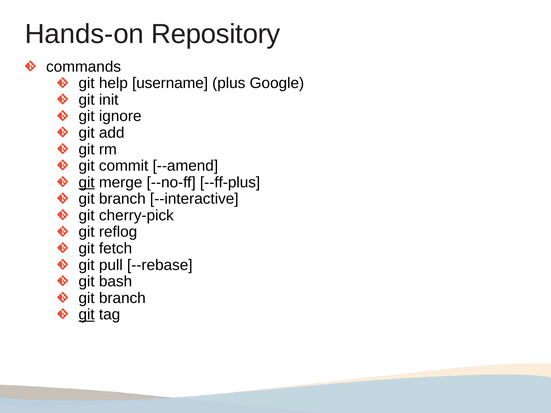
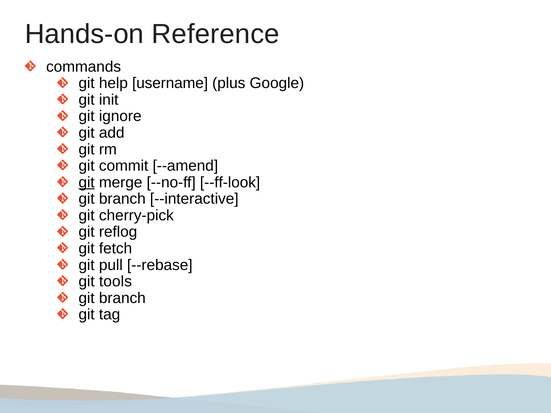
Repository: Repository -> Reference (216, 34)
--ff-plus: --ff-plus -> --ff-look (230, 182)
bash: bash -> tools (115, 282)
git underline: present -> none (87, 315)
